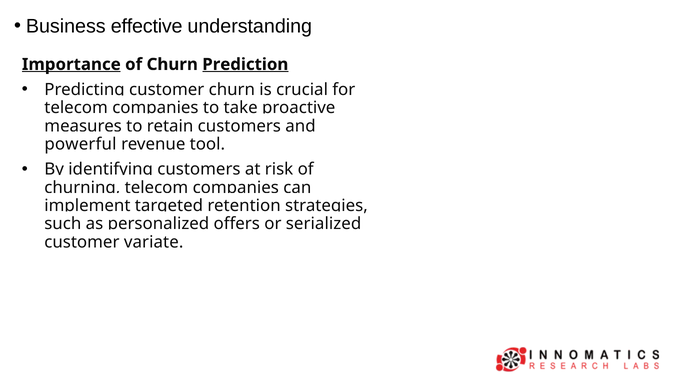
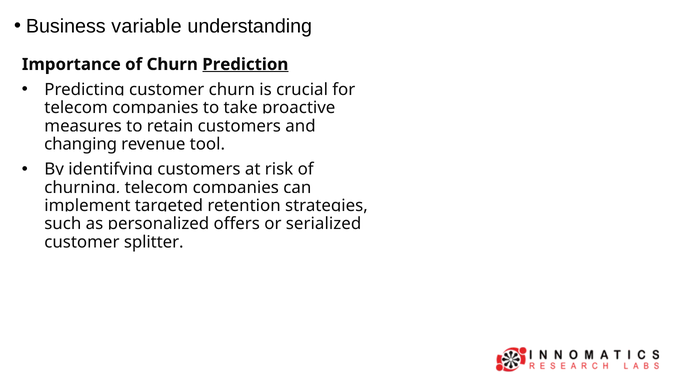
effective: effective -> variable (147, 26)
Importance underline: present -> none (71, 65)
powerful: powerful -> changing (81, 144)
variate: variate -> splitter (154, 243)
